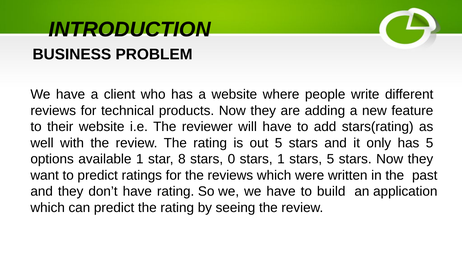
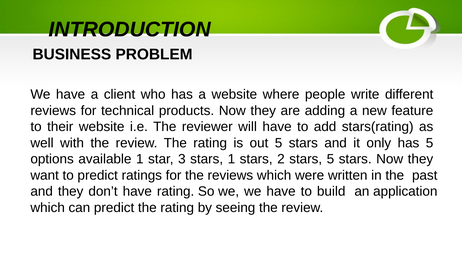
8: 8 -> 3 (182, 159)
stars 0: 0 -> 1 (231, 159)
stars 1: 1 -> 2 (281, 159)
